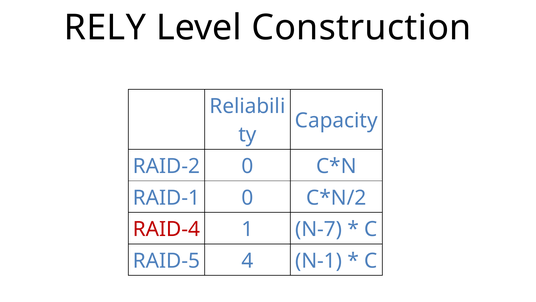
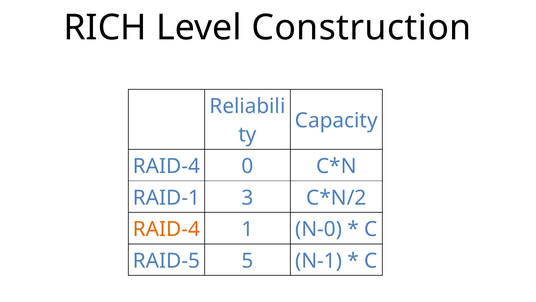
RELY: RELY -> RICH (105, 28)
RAID-2: RAID-2 -> RAID-4 (167, 166)
RAID-1 0: 0 -> 3 (247, 197)
RAID-4 colour: red -> orange (167, 229)
N-7: N-7 -> N-0 (319, 229)
4: 4 -> 5 (247, 260)
